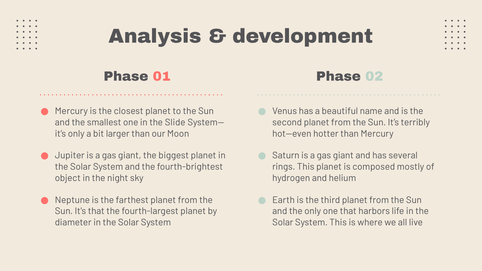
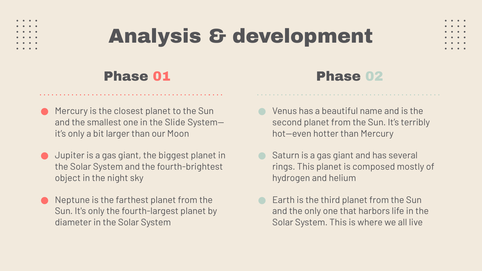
It's that: that -> only (96, 211)
